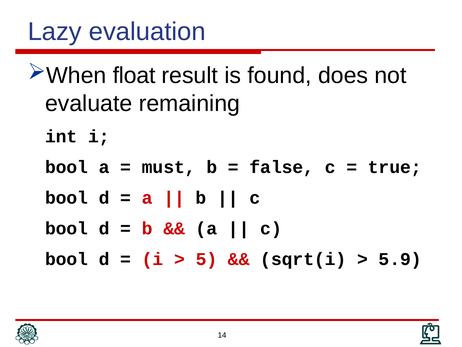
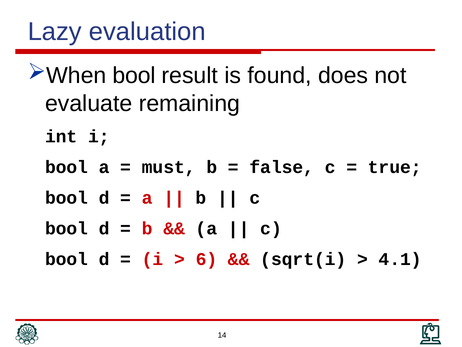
When float: float -> bool (134, 76)
5: 5 -> 6 (206, 259)
5.9: 5.9 -> 4.1 (400, 259)
